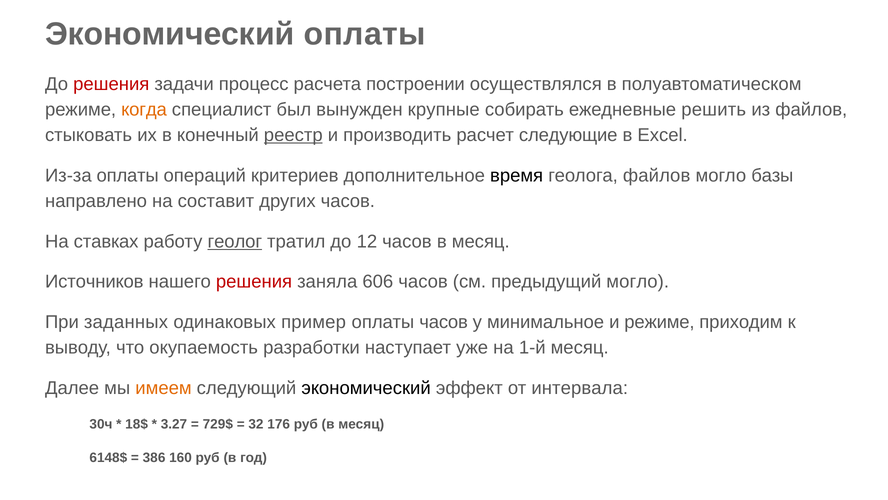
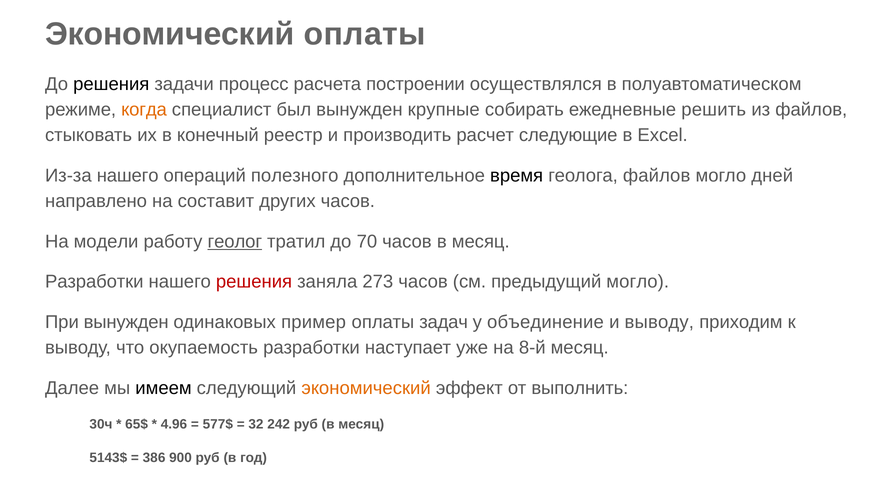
решения colour: red -> black (111, 84)
реестр underline: present -> none (293, 135)
Из-за оплаты: оплаты -> нашего (128, 175)
критериев: критериев -> полезного (295, 175)
базы: базы -> дней (772, 175)
ставках: ставках -> модели (106, 241)
12: 12 -> 70 (367, 241)
Источников: Источников -> Разработки (94, 282)
606: 606 -> 273 (378, 282)
При заданных: заданных -> вынужден (126, 322)
оплаты часов: часов -> задач (444, 322)
минимальное: минимальное -> объединение (545, 322)
и режиме: режиме -> выводу (659, 322)
1-й: 1-й -> 8-й (532, 347)
имеем colour: orange -> black (164, 388)
экономический colour: black -> orange (366, 388)
интервала: интервала -> выполнить (580, 388)
18$: 18$ -> 65$ (137, 424)
3.27: 3.27 -> 4.96 (174, 424)
729$: 729$ -> 577$ (218, 424)
176: 176 -> 242 (279, 424)
6148$: 6148$ -> 5143$ (108, 457)
160: 160 -> 900 (180, 457)
